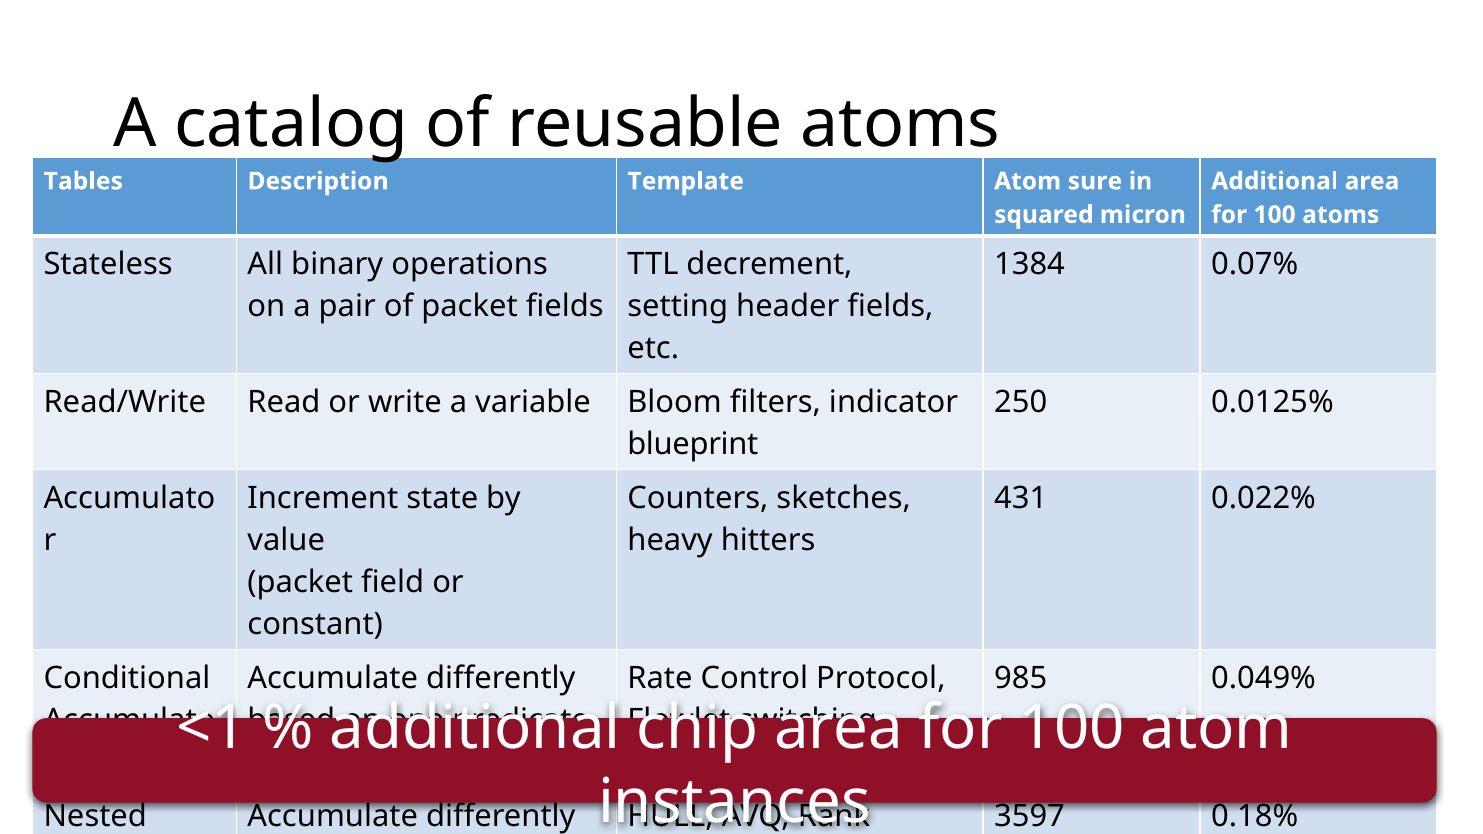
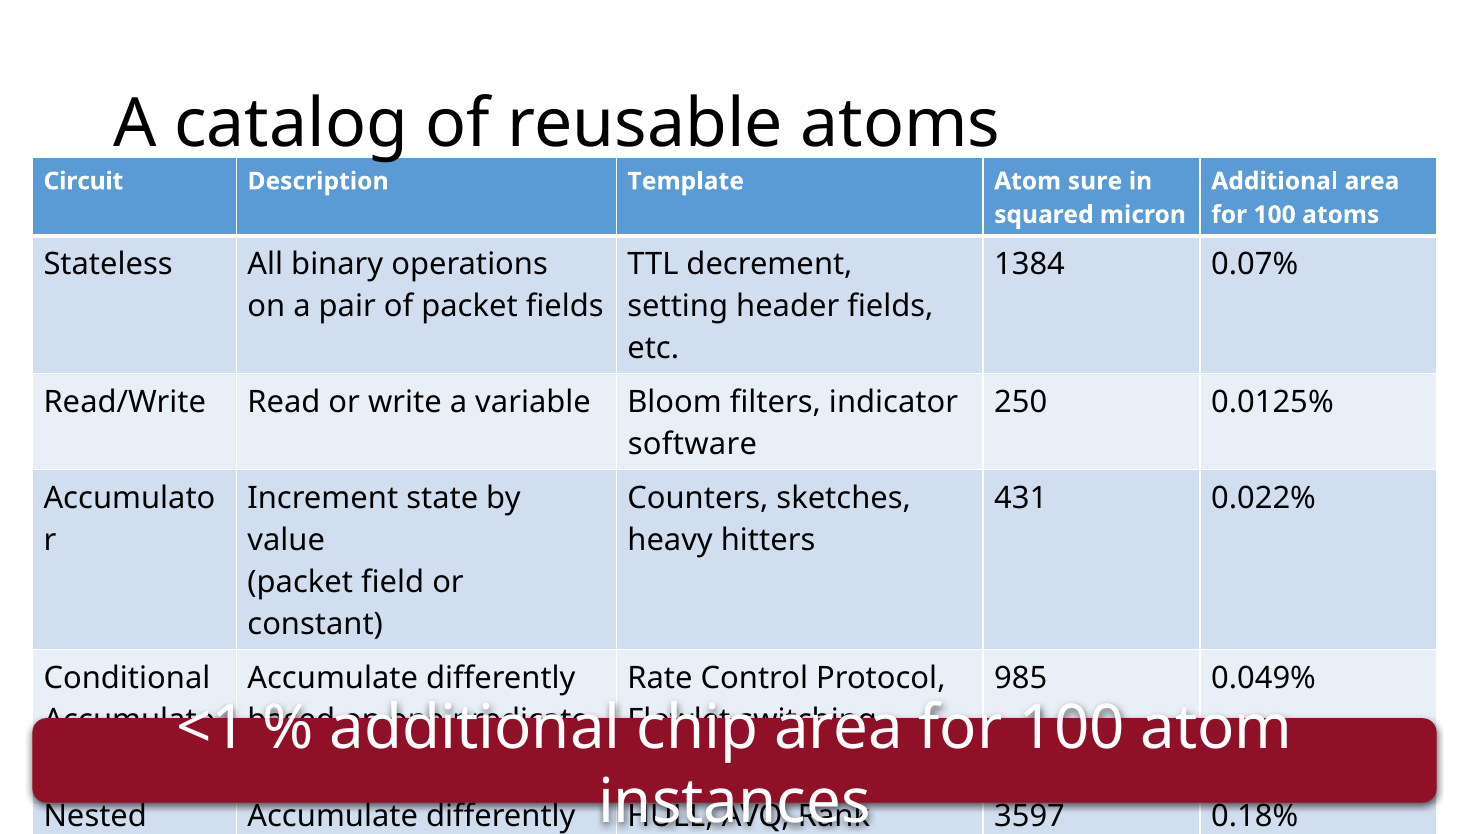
Tables: Tables -> Circuit (83, 181)
blueprint: blueprint -> software (692, 445)
